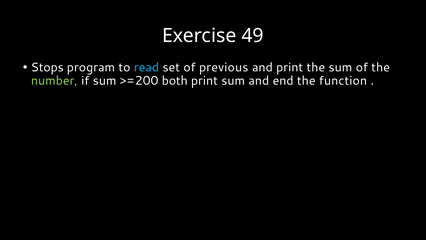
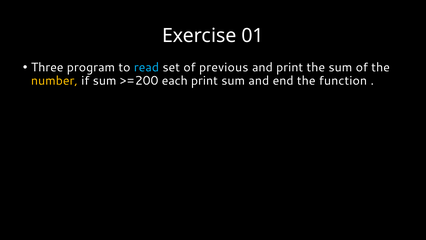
49: 49 -> 01 (253, 36)
Stops: Stops -> Three (47, 67)
number colour: light green -> yellow (54, 81)
both: both -> each (175, 81)
